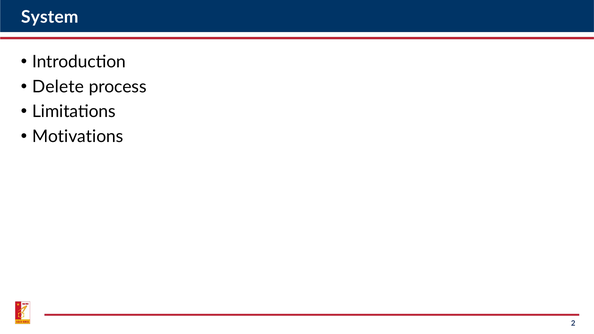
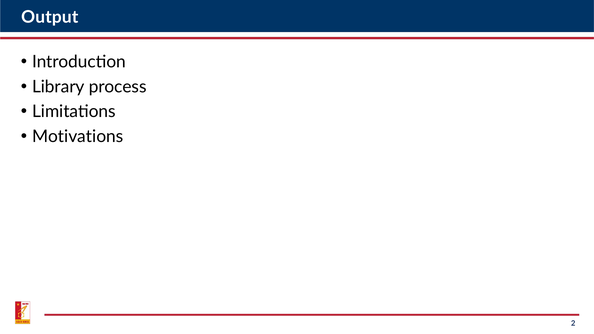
System: System -> Output (50, 17)
Delete: Delete -> Library (58, 87)
